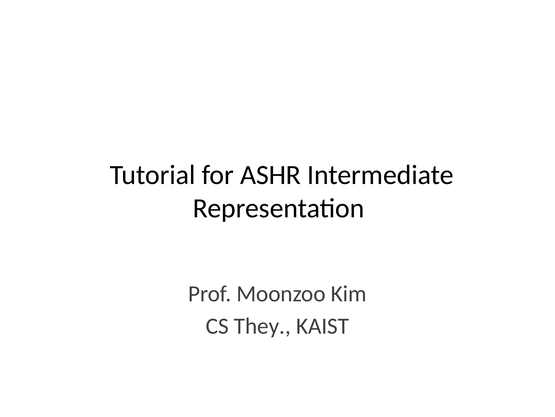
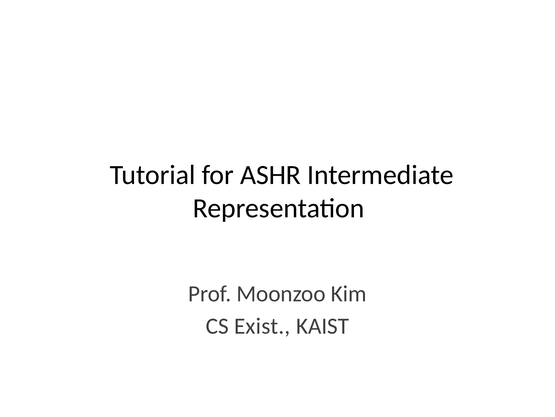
They: They -> Exist (262, 326)
